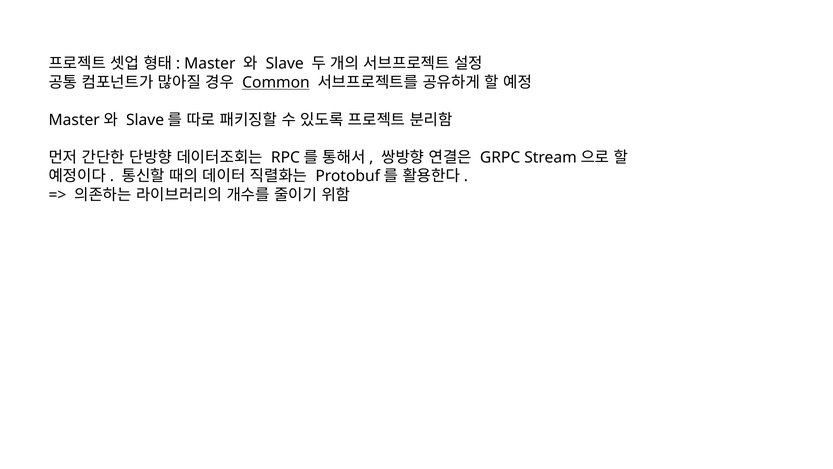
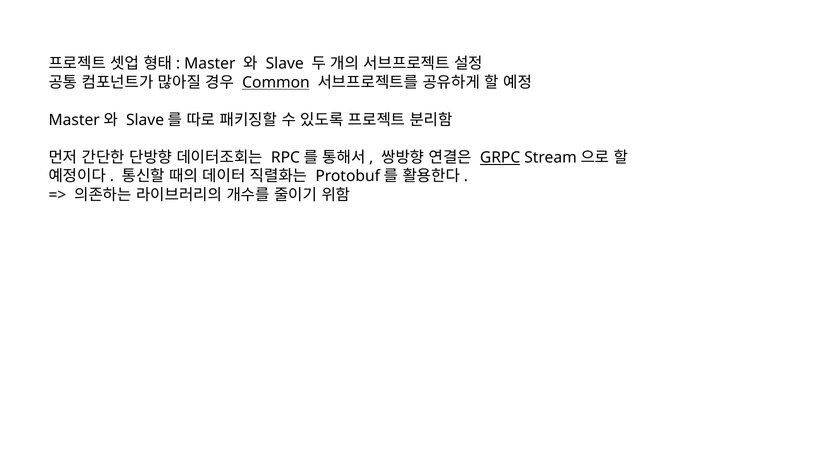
GRPC underline: none -> present (500, 157)
